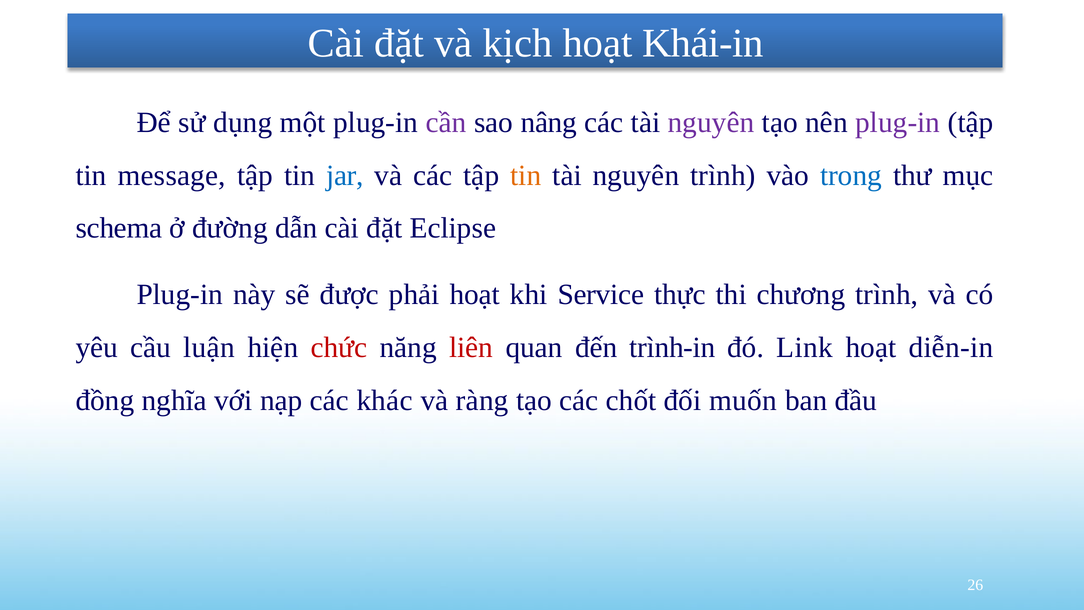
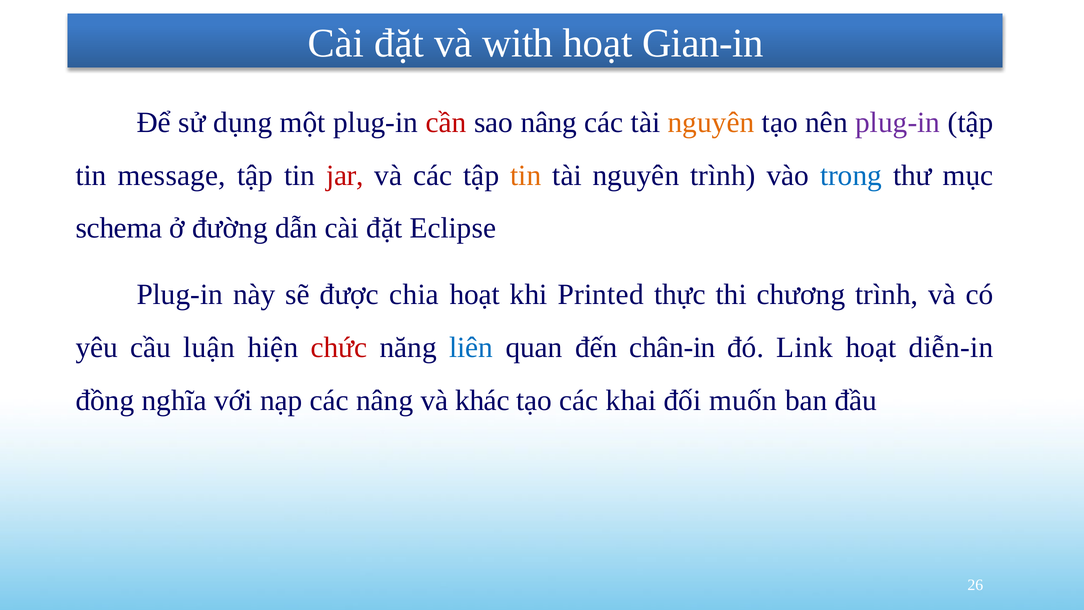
kịch: kịch -> with (518, 43)
Khái-in: Khái-in -> Gian-in (703, 43)
cần colour: purple -> red (446, 123)
nguyên colour: purple -> orange (711, 123)
jar colour: blue -> red (345, 175)
phải: phải -> chia (414, 295)
Service: Service -> Printed (601, 295)
liên colour: red -> blue (471, 347)
trình-in: trình-in -> chân-in (672, 347)
các khác: khác -> nâng (385, 400)
ràng: ràng -> khác (482, 400)
chốt: chốt -> khai (631, 400)
